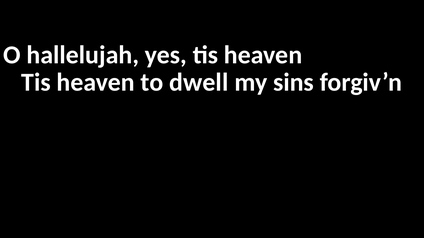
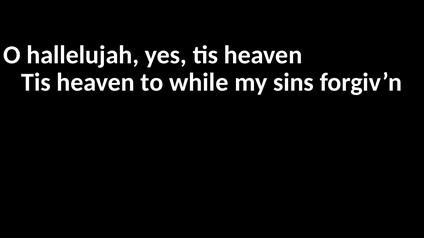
dwell: dwell -> while (199, 83)
